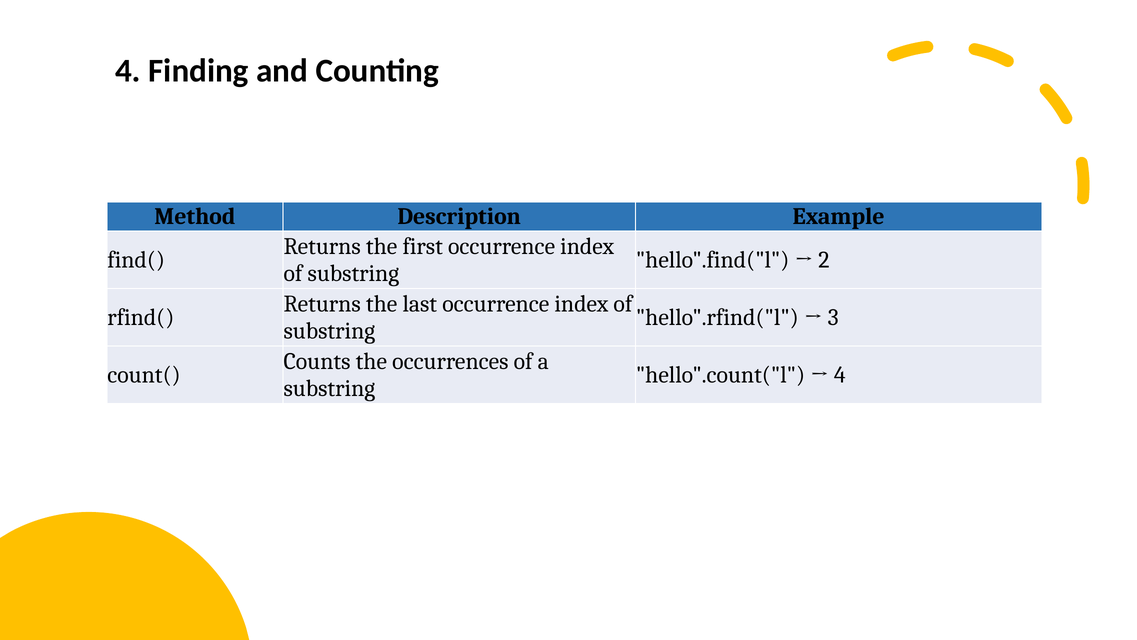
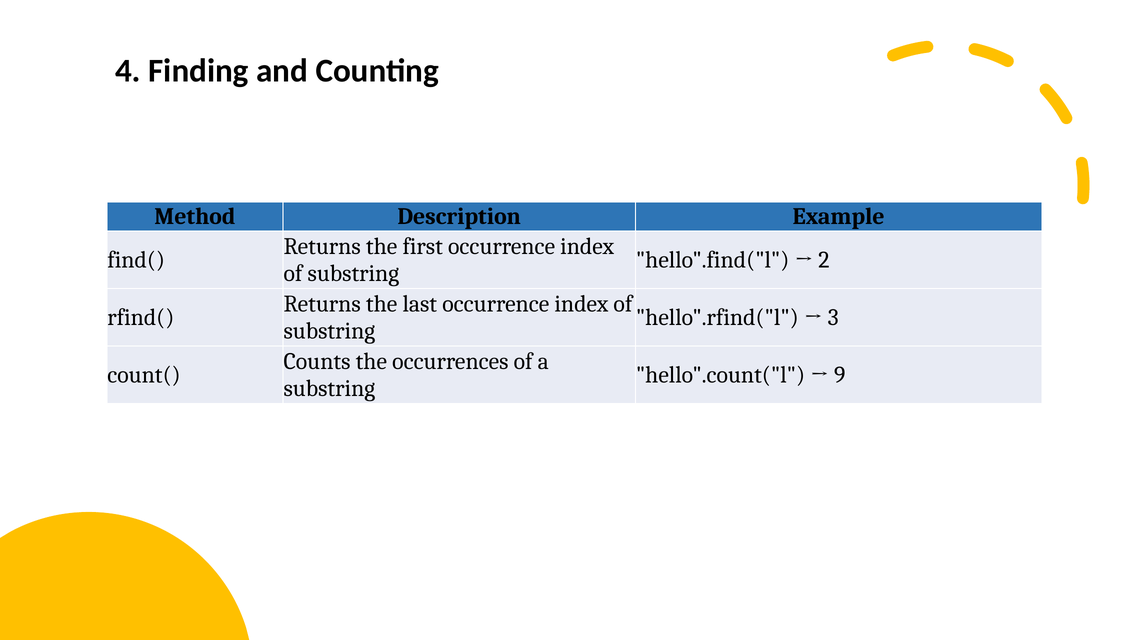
4: 4 -> 9 (840, 375)
